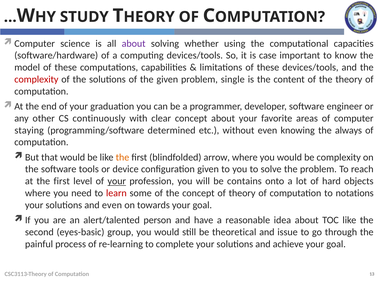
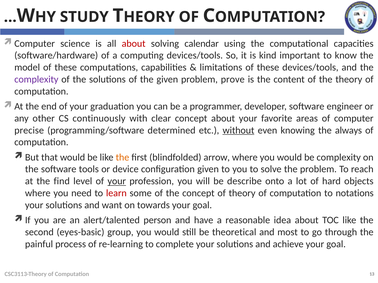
about colour: purple -> red (134, 44)
whether: whether -> calendar (202, 44)
case: case -> kind (268, 56)
complexity colour: red -> purple (36, 79)
single: single -> prove (233, 79)
staying: staying -> precise (29, 130)
without underline: none -> present (238, 130)
at the first: first -> find (62, 181)
contains: contains -> describe (244, 181)
and even: even -> want (112, 205)
issue: issue -> most (288, 232)
